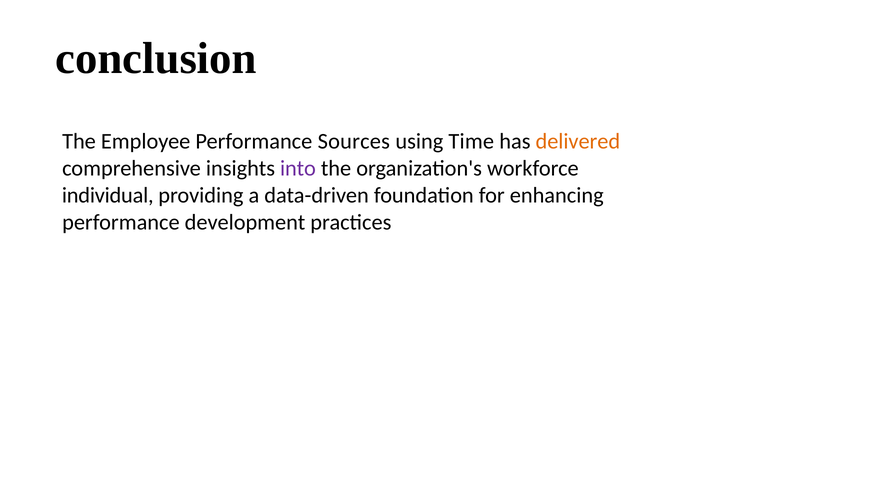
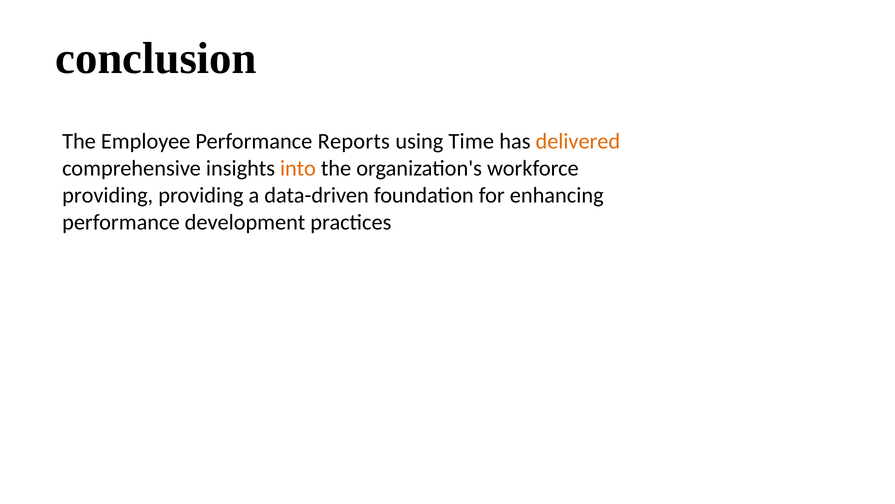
Sources: Sources -> Reports (354, 141)
into colour: purple -> orange (298, 168)
individual: individual -> providing (108, 195)
